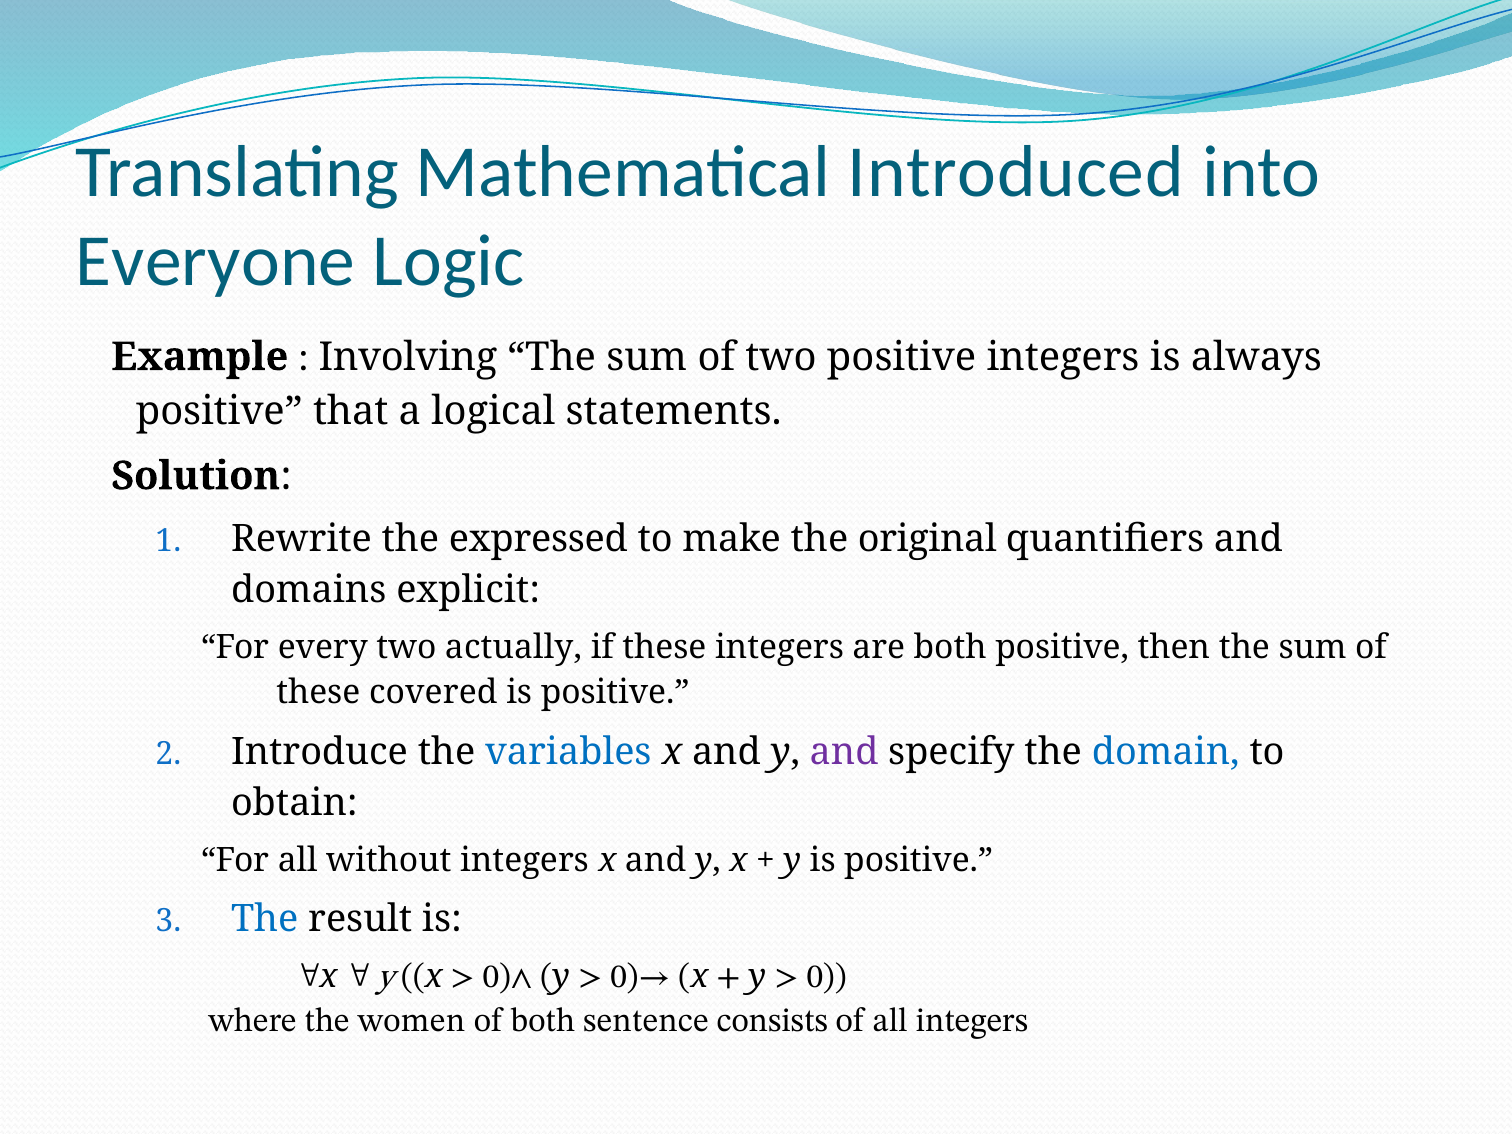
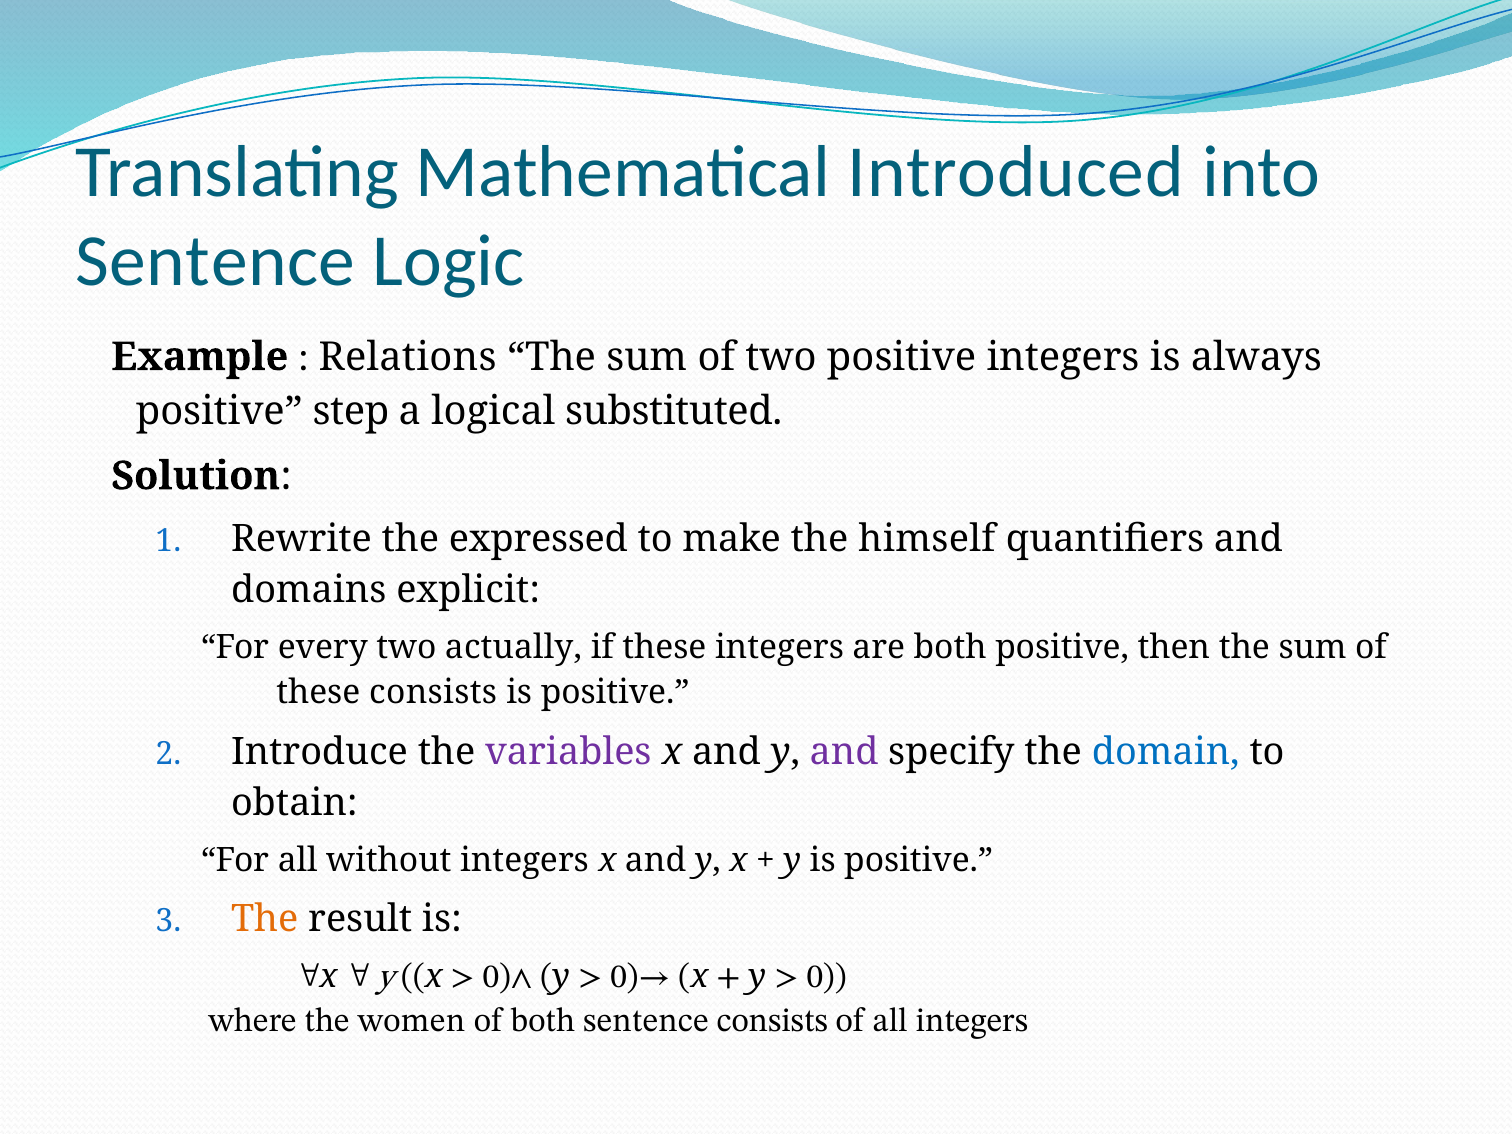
Everyone: Everyone -> Sentence (215, 261)
Involving: Involving -> Relations (408, 357)
that: that -> step (351, 411)
statements: statements -> substituted (674, 411)
original: original -> himself (927, 539)
these covered: covered -> consists (433, 693)
variables colour: blue -> purple (568, 752)
The colour: blue -> orange (265, 919)
